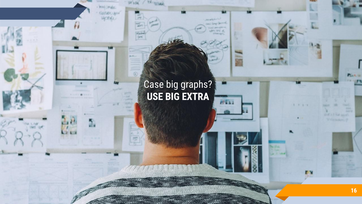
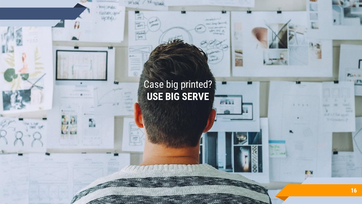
graphs: graphs -> printed (196, 84)
EXTRA: EXTRA -> SERVE (195, 96)
